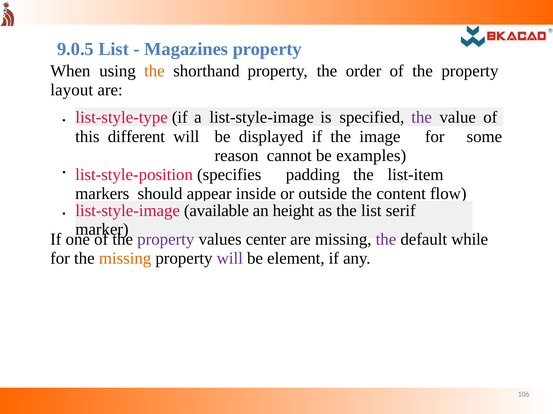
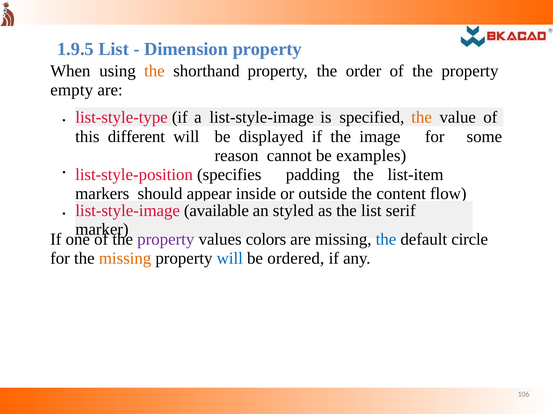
9.0.5: 9.0.5 -> 1.9.5 (75, 49)
Magazines: Magazines -> Dimension (186, 49)
layout: layout -> empty (72, 90)
the colour: purple -> orange (422, 117)
height: height -> styled (293, 211)
center: center -> colors (266, 240)
the colour: purple -> blue (386, 240)
while: while -> circle (470, 240)
will colour: purple -> blue (230, 259)
element: element -> ordered (296, 259)
